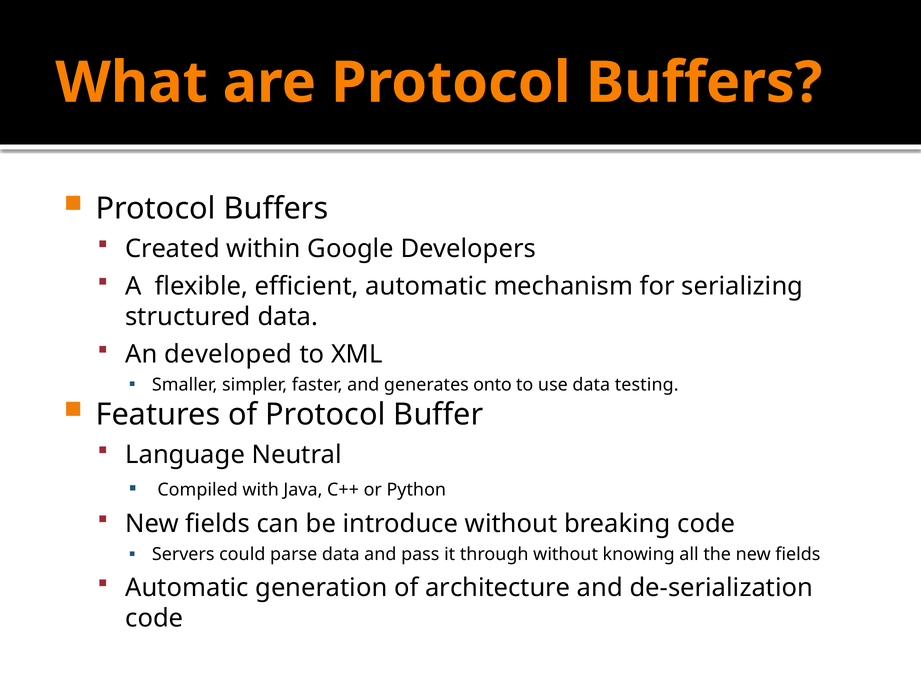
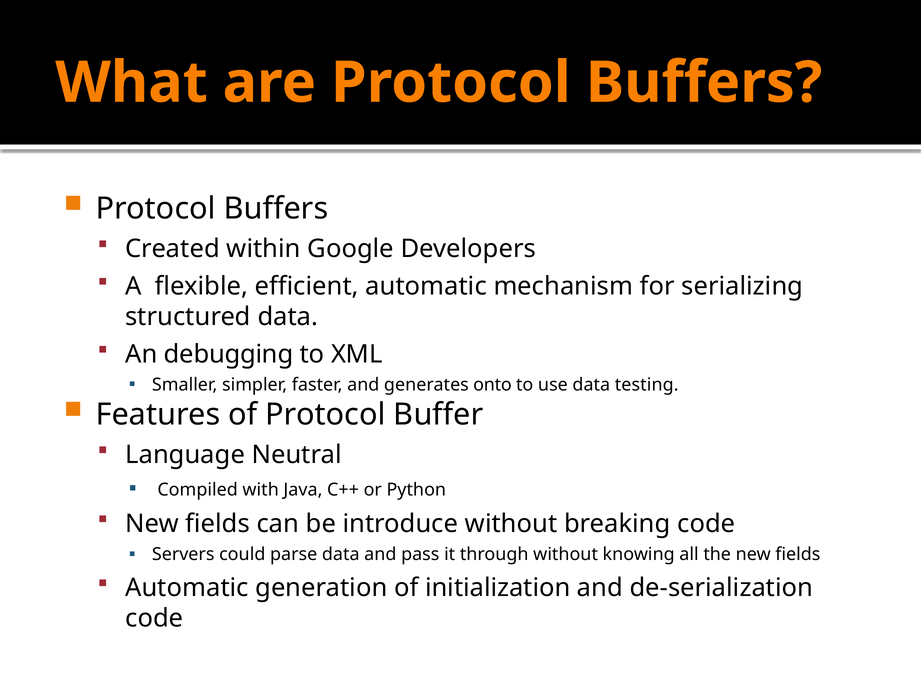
developed: developed -> debugging (229, 354)
architecture: architecture -> initialization (498, 587)
